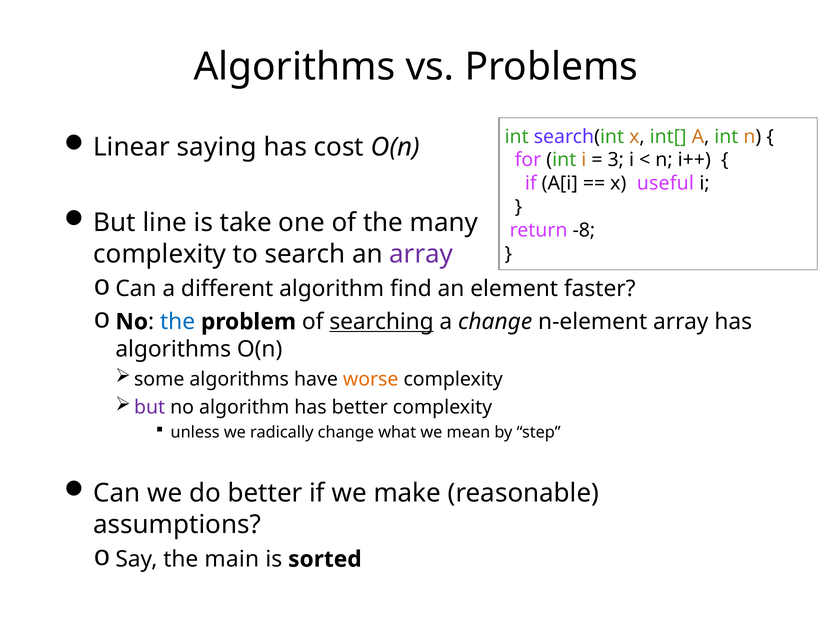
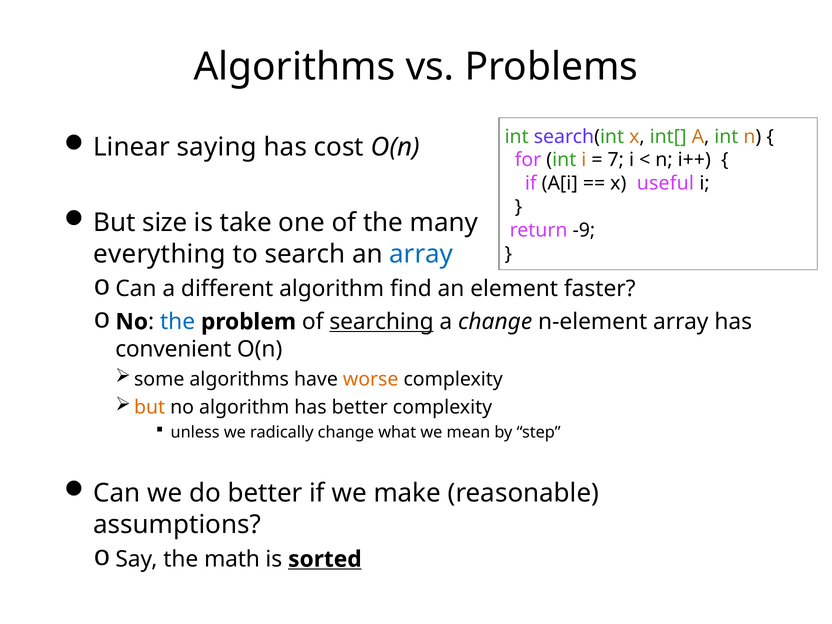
3: 3 -> 7 (616, 160)
line: line -> size (165, 223)
-8: -8 -> -9 (584, 230)
complexity: complexity -> everything (160, 254)
array colour: purple -> blue (421, 254)
algorithms: algorithms -> convenient (173, 349)
but colour: purple -> orange (150, 407)
main: main -> math (232, 559)
sorted underline: none -> present (325, 559)
